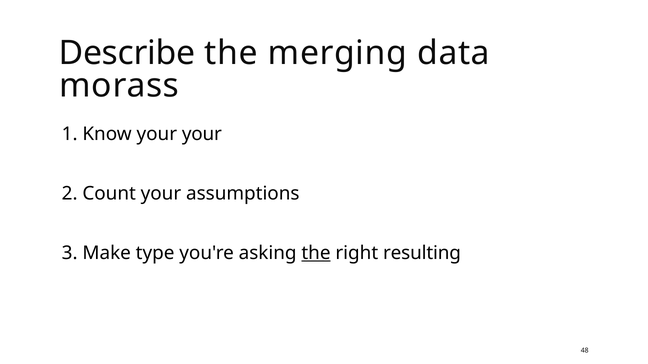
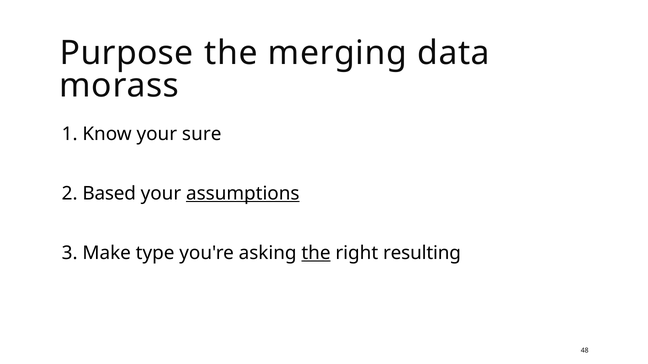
Describe: Describe -> Purpose (127, 53)
your your: your -> sure (202, 134)
Count: Count -> Based (109, 194)
assumptions underline: none -> present (243, 194)
